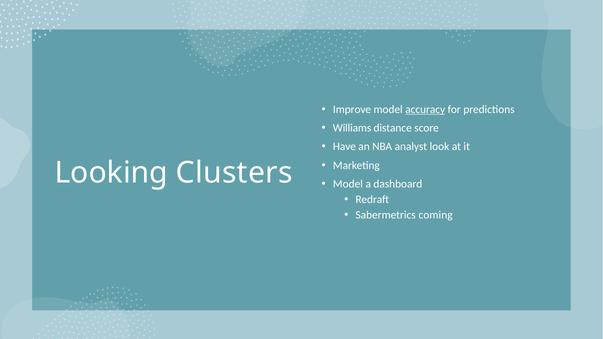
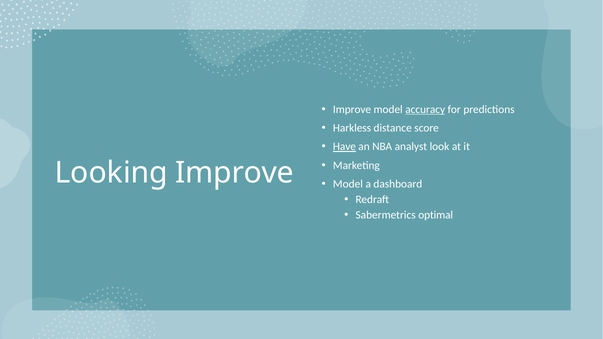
Williams: Williams -> Harkless (352, 128)
Have underline: none -> present (344, 147)
Looking Clusters: Clusters -> Improve (235, 173)
coming: coming -> optimal (436, 215)
